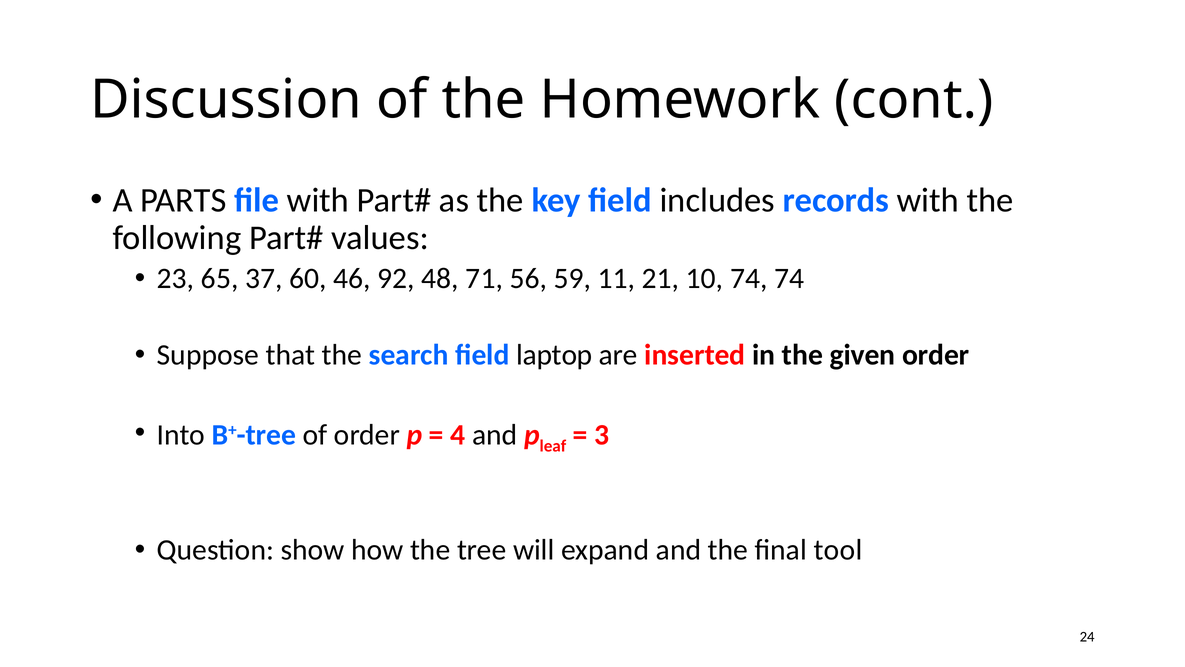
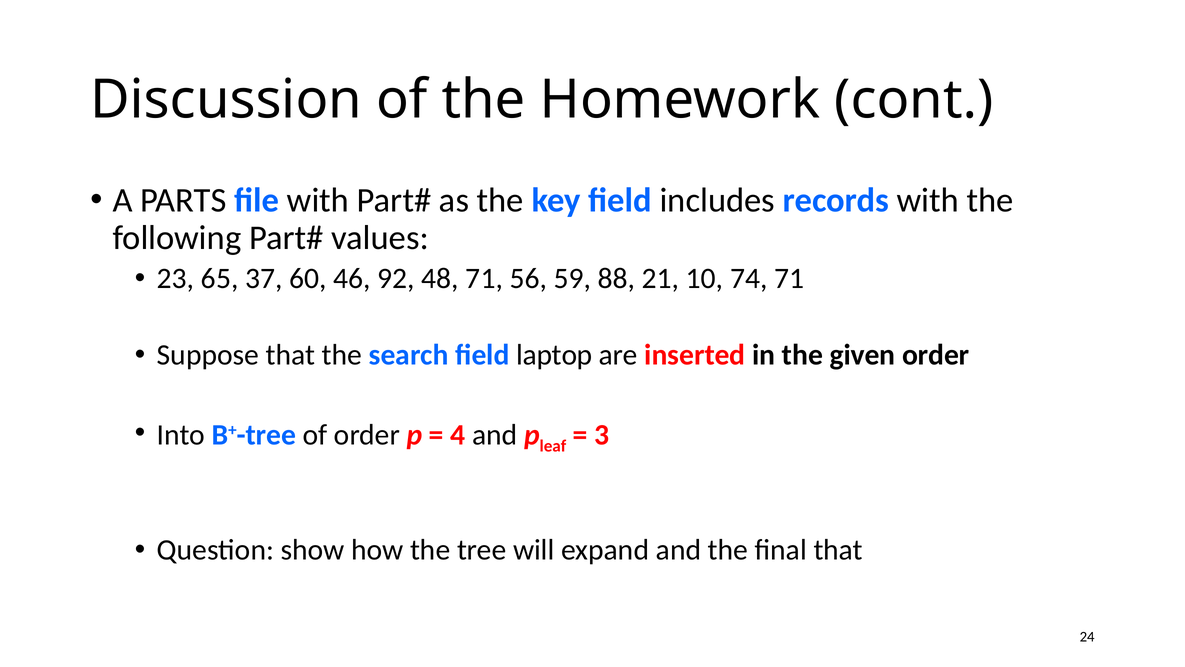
11: 11 -> 88 (616, 278)
74 74: 74 -> 71 (789, 278)
final tool: tool -> that (838, 550)
